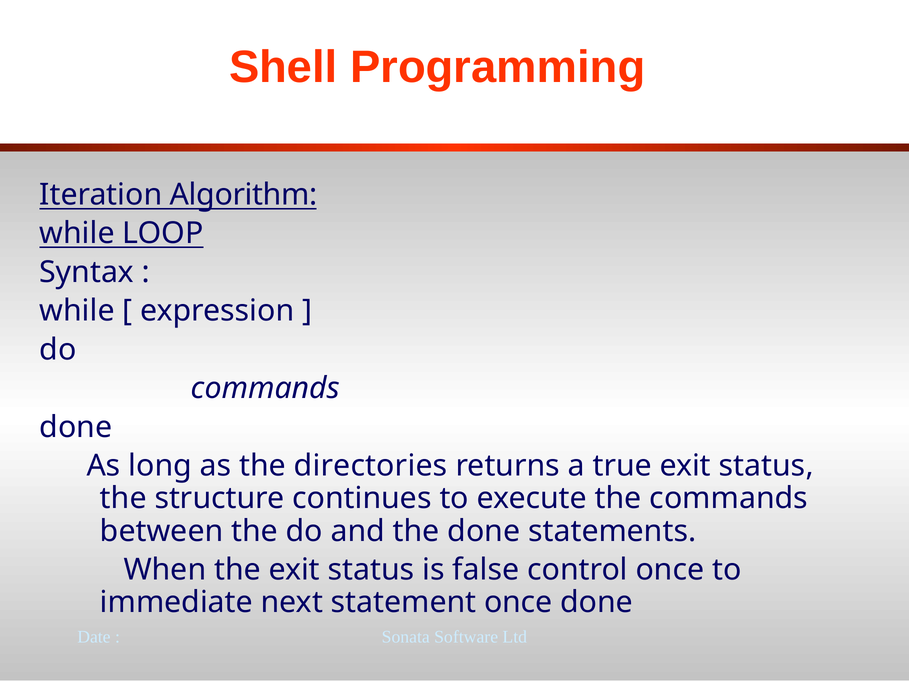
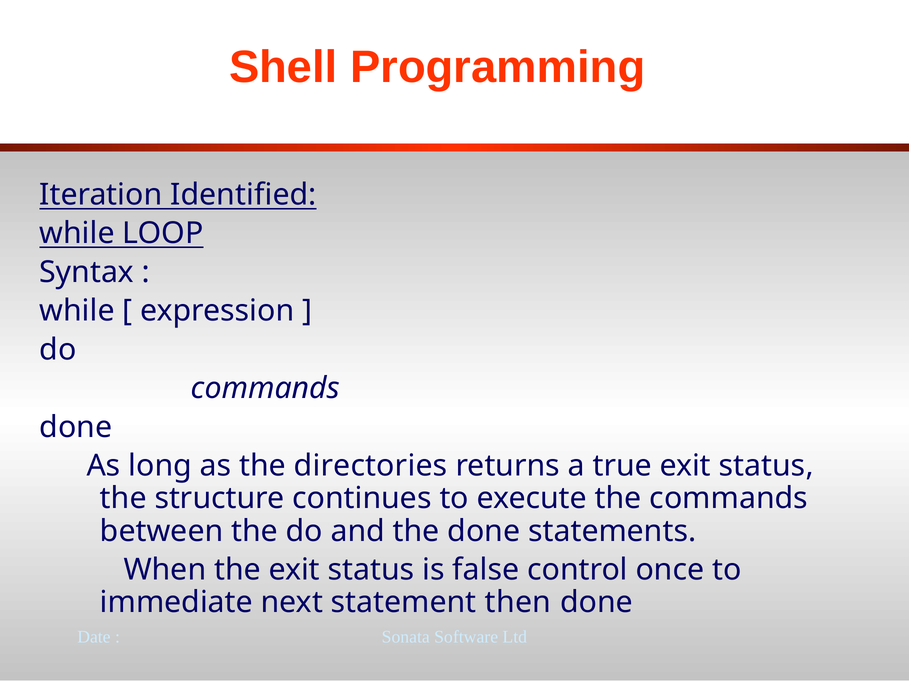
Algorithm: Algorithm -> Identified (243, 195)
statement once: once -> then (518, 603)
